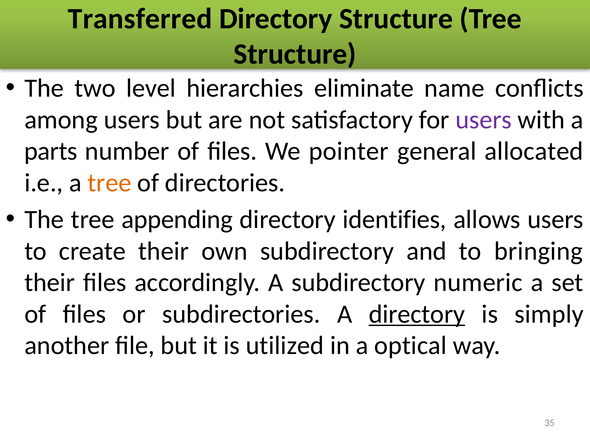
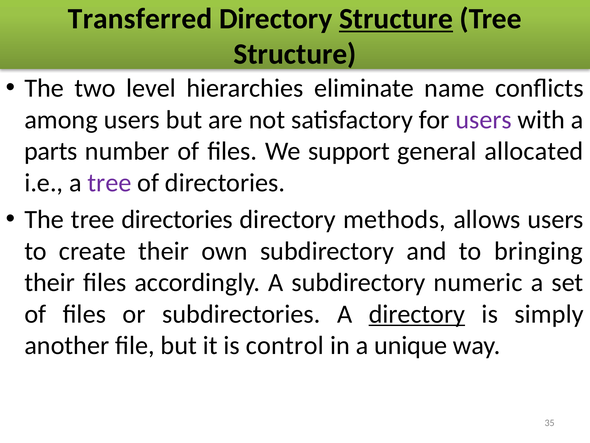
Structure underline: none -> present (396, 19)
pointer: pointer -> support (349, 151)
tree colour: orange -> purple (110, 183)
tree appending: appending -> directories (177, 219)
identifies: identifies -> methods (394, 219)
utilized: utilized -> control (285, 345)
optical: optical -> unique (411, 345)
